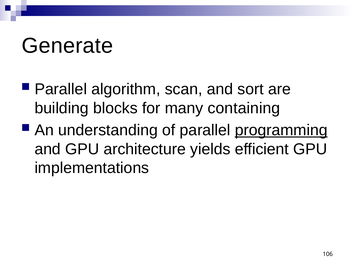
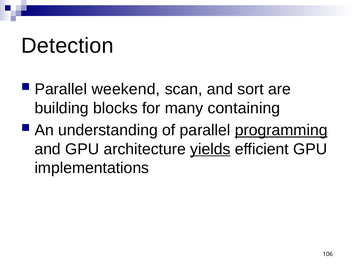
Generate: Generate -> Detection (67, 46)
algorithm: algorithm -> weekend (126, 89)
yields underline: none -> present (210, 149)
